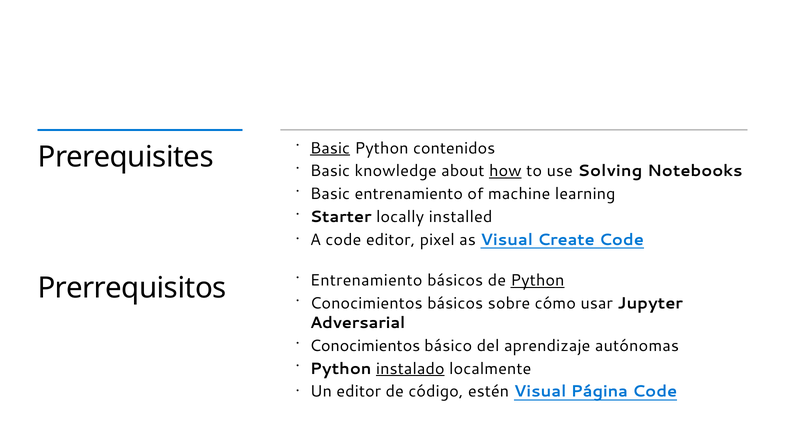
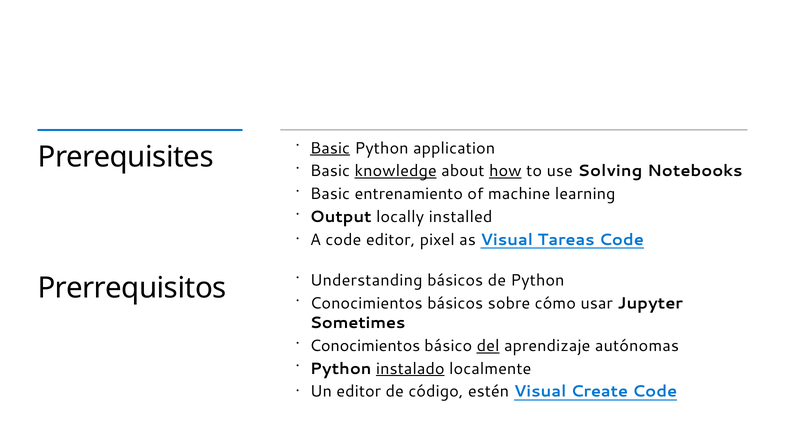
contenidos: contenidos -> application (454, 148)
knowledge underline: none -> present (396, 171)
Starter: Starter -> Output (341, 217)
Create: Create -> Tareas (566, 240)
Entrenamiento: Entrenamiento -> Understanding (366, 281)
Python underline: present -> none (538, 281)
Adversarial: Adversarial -> Sometimes (358, 323)
del underline: none -> present (488, 346)
Página: Página -> Create (599, 392)
